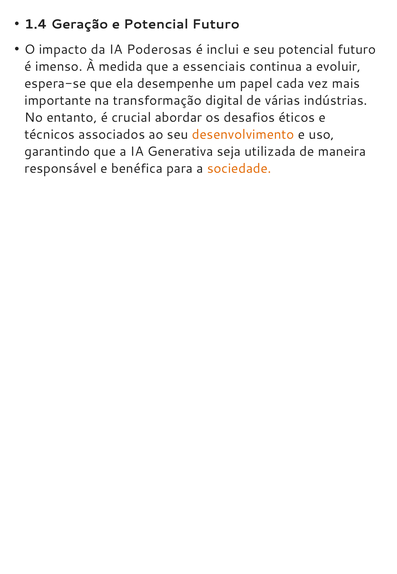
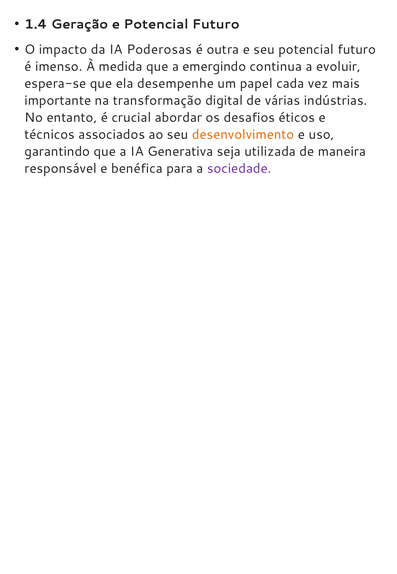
inclui: inclui -> outra (223, 49)
essenciais: essenciais -> emergindo (214, 66)
sociedade colour: orange -> purple (239, 168)
